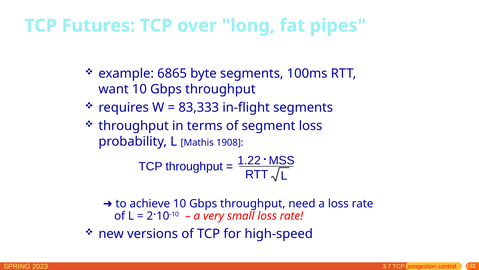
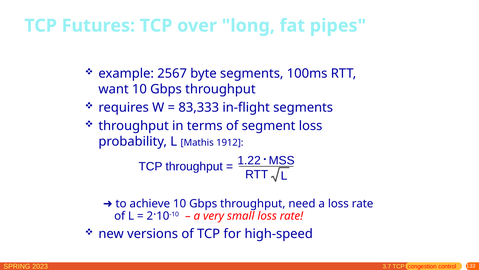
6865: 6865 -> 2567 (172, 73)
1908: 1908 -> 1912 (230, 142)
